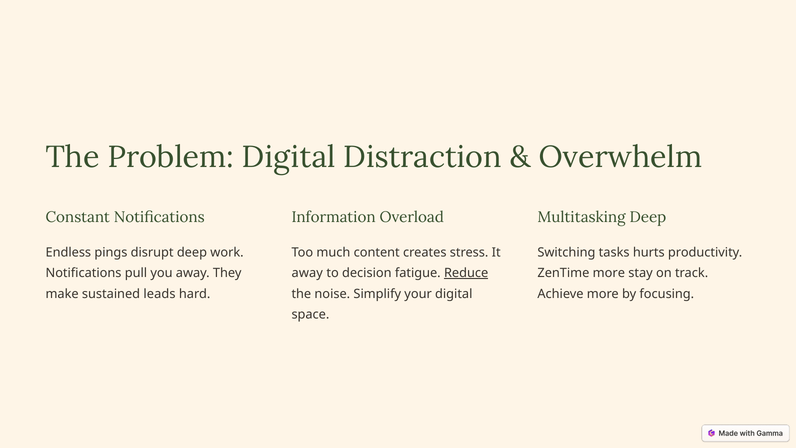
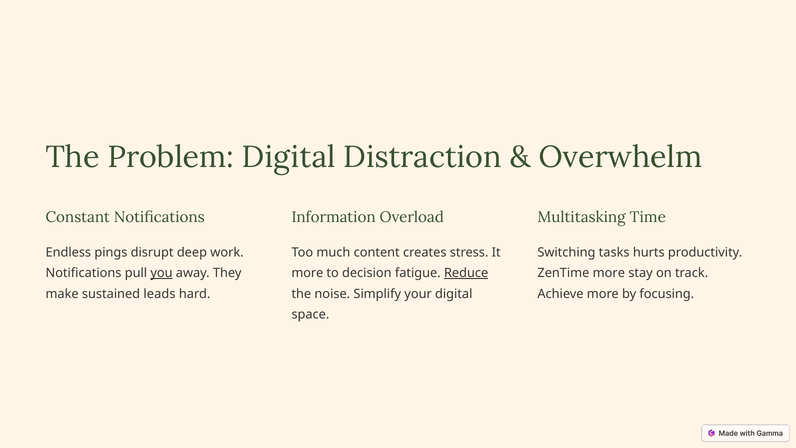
Multitasking Deep: Deep -> Time (648, 217)
you underline: none -> present (161, 273)
away: away -> more (307, 273)
